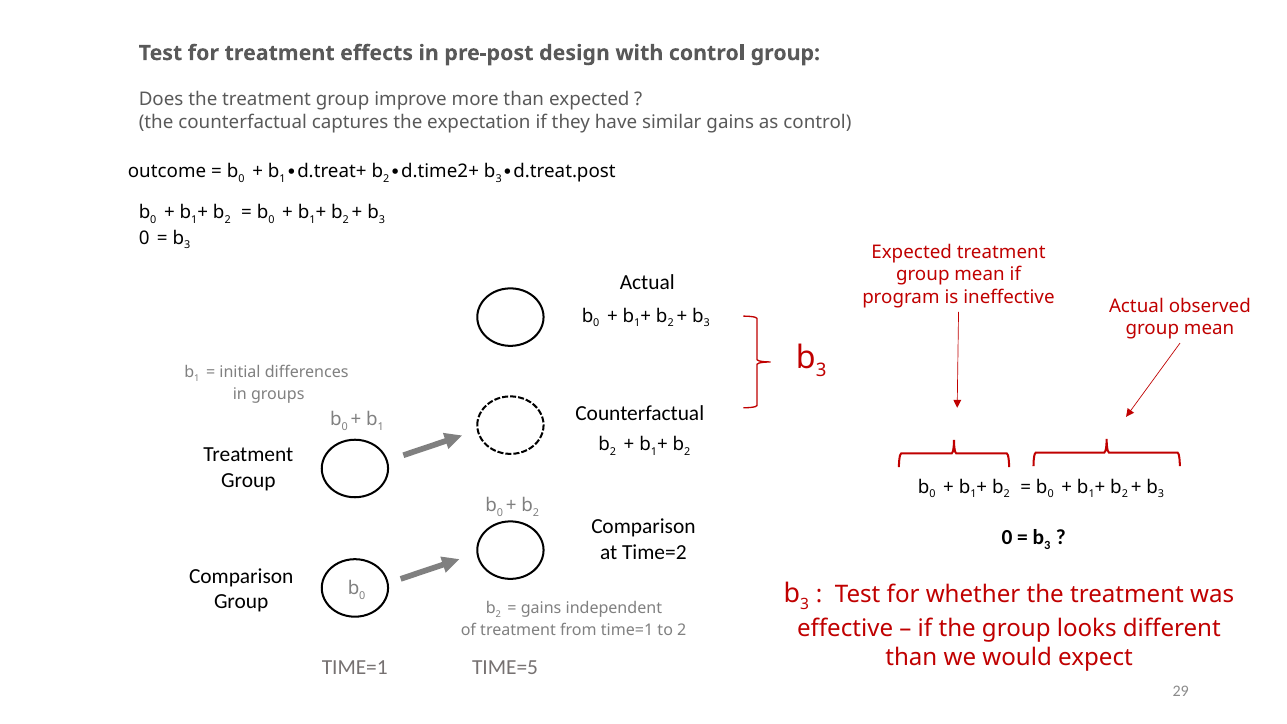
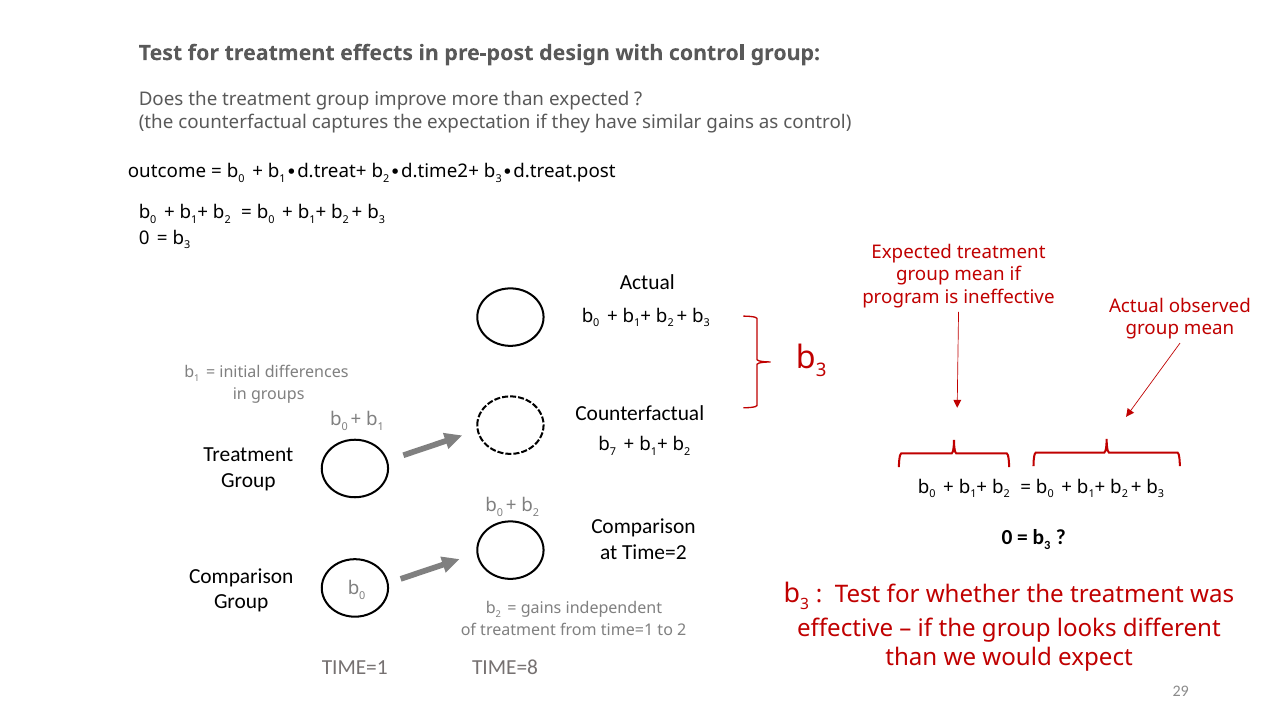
2: 2 -> 7 (613, 451)
TIME=5: TIME=5 -> TIME=8 (505, 668)
